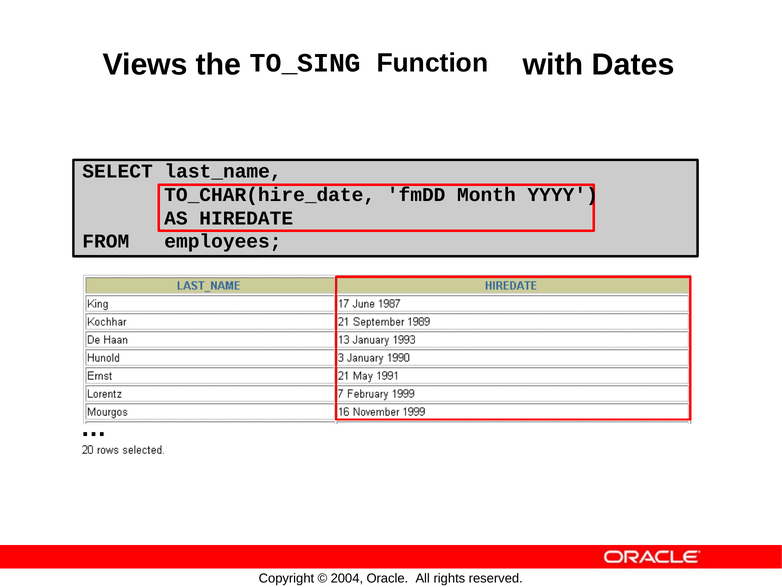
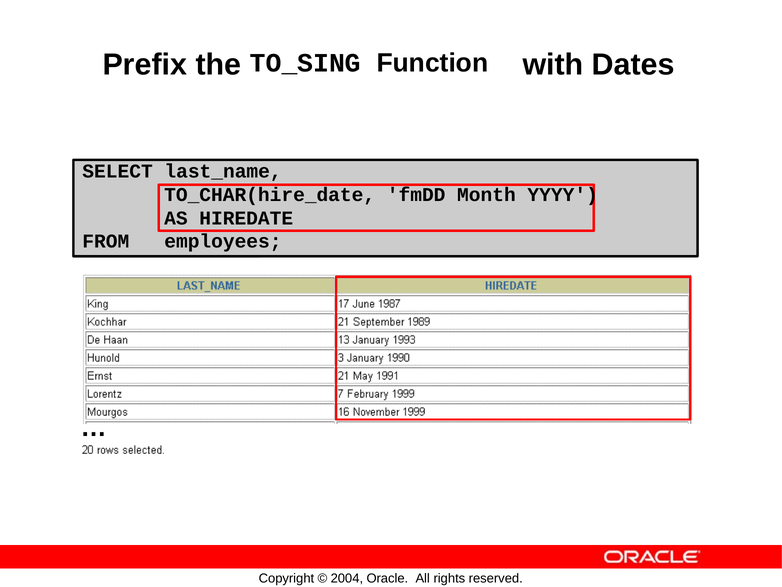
Views: Views -> Prefix (145, 64)
